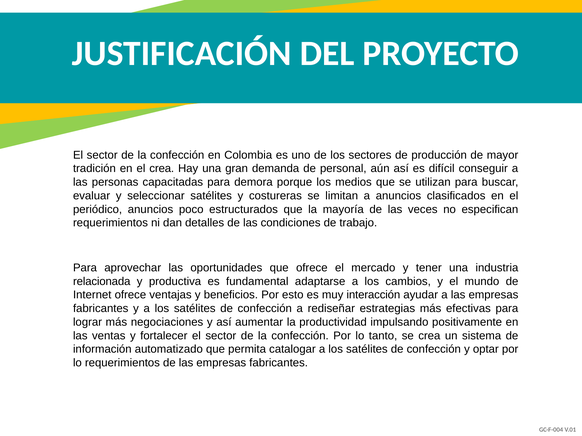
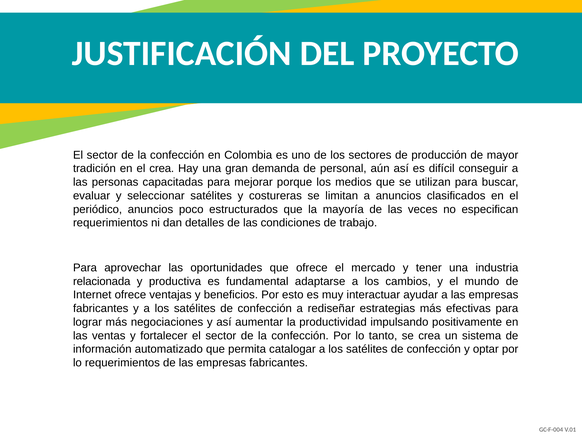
demora: demora -> mejorar (253, 182)
interacción: interacción -> interactuar (373, 295)
